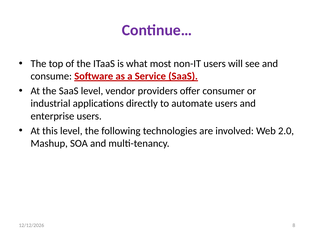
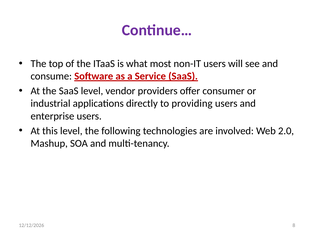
automate: automate -> providing (192, 103)
